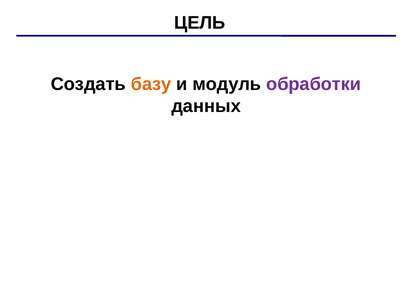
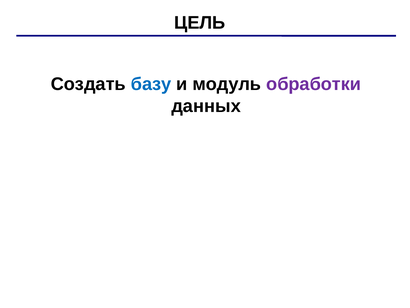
базу colour: orange -> blue (151, 84)
